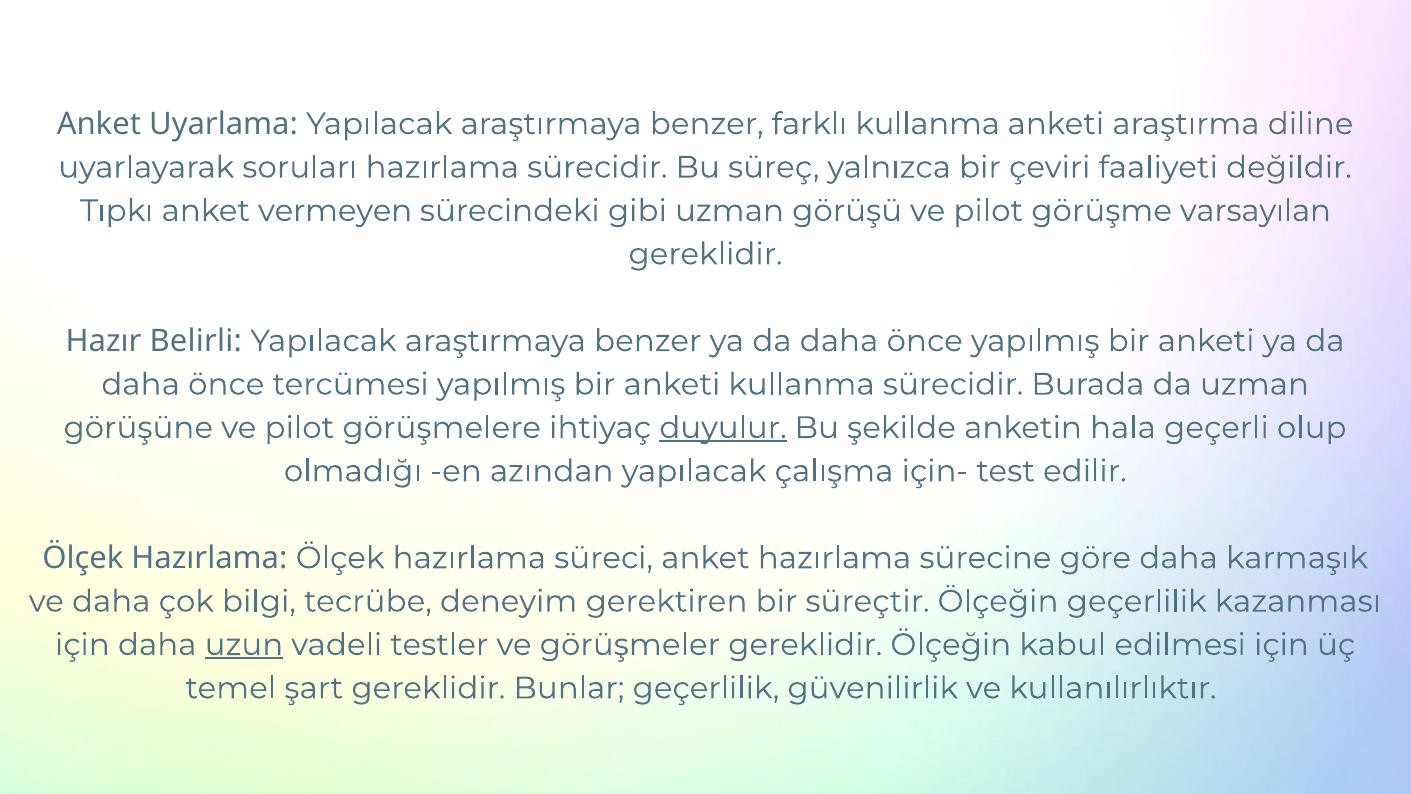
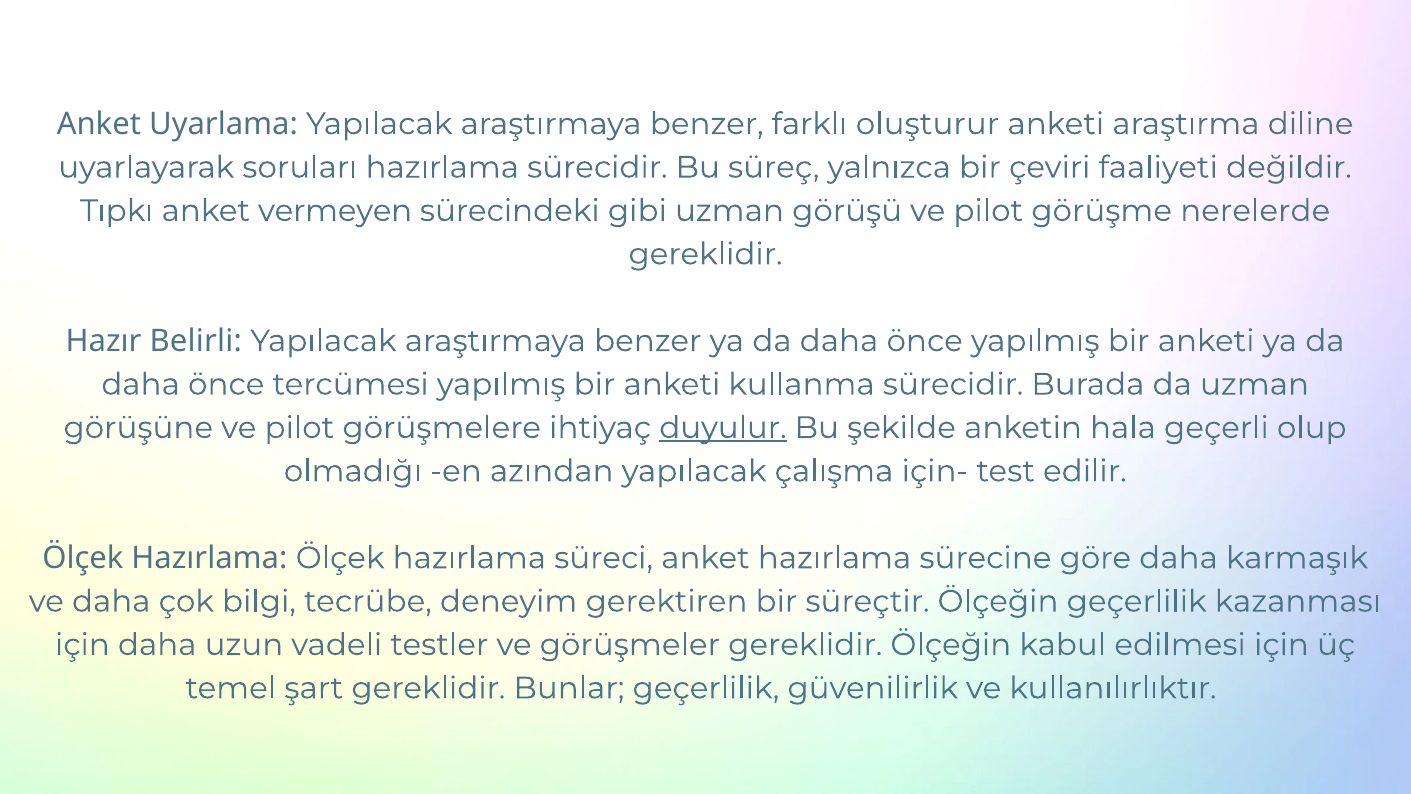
farklı kullanma: kullanma -> oluşturur (927, 124)
varsayılan: varsayılan -> nerelerde (1255, 211)
uzun underline: present -> none (244, 645)
